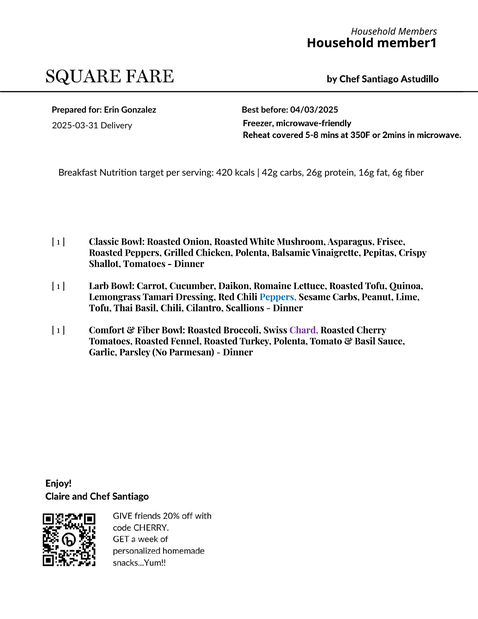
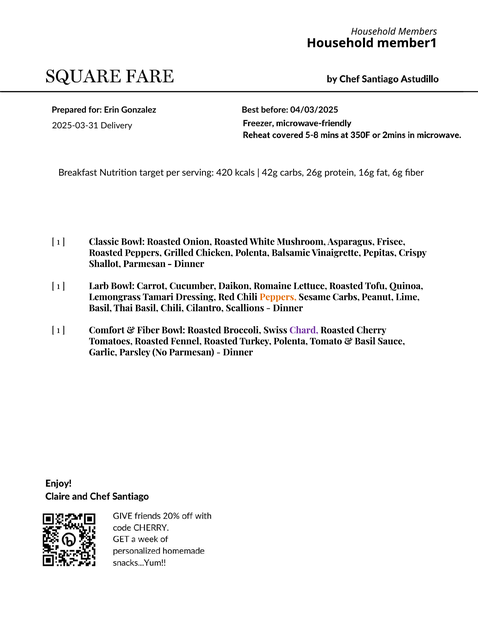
Shallot Tomatoes: Tomatoes -> Parmesan (144, 264)
Peppers colour: blue -> orange (278, 297)
Tofu: Tofu -> Basil (100, 308)
